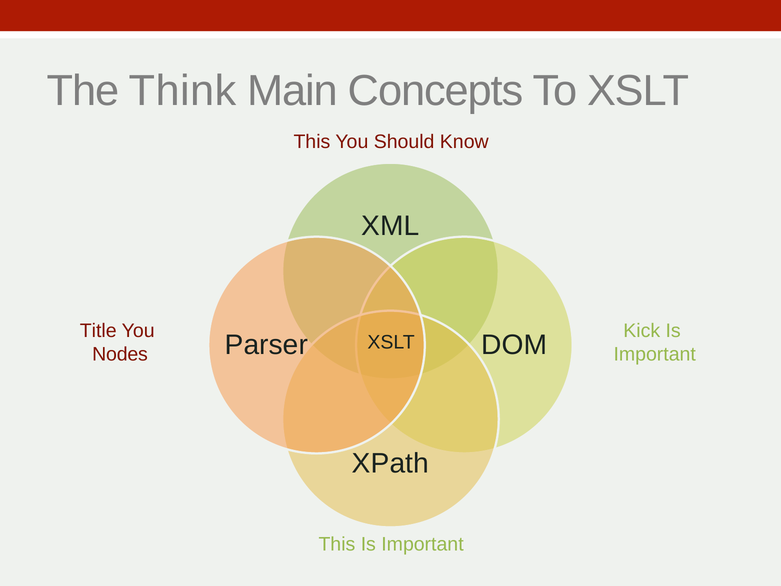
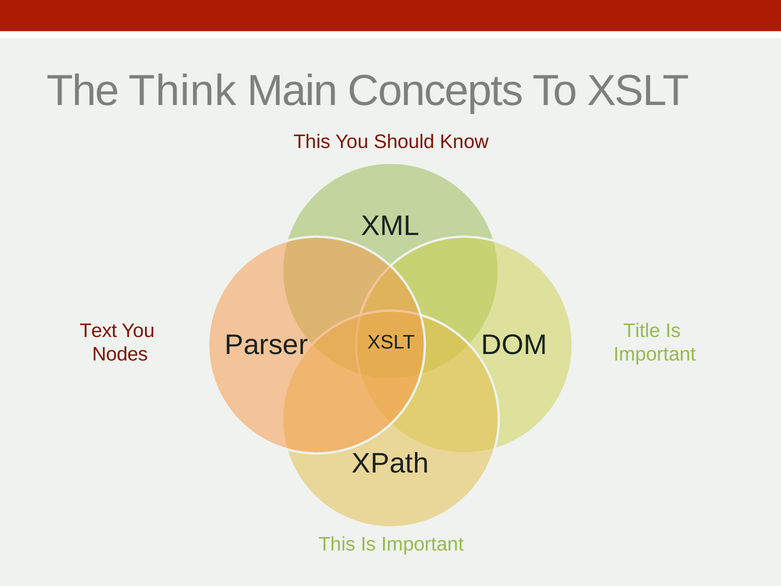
Title: Title -> Text (98, 330)
Kick: Kick -> Title (642, 330)
